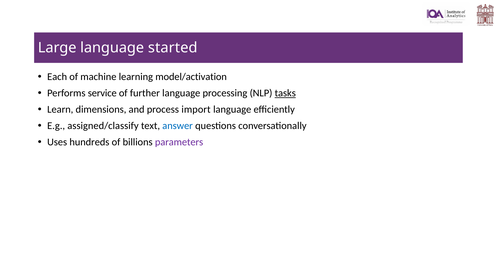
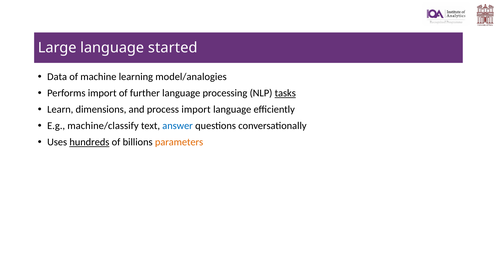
Each: Each -> Data (57, 77)
model/activation: model/activation -> model/analogies (191, 77)
Performs service: service -> import (102, 93)
assigned/classify: assigned/classify -> machine/classify (103, 126)
hundreds underline: none -> present (89, 142)
parameters colour: purple -> orange (179, 142)
